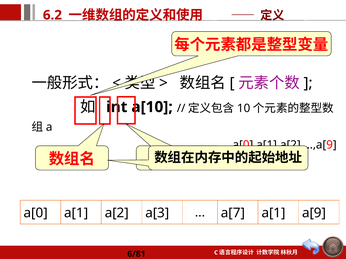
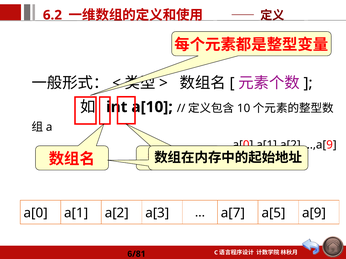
a[7 a[1: a[1 -> a[5 (274, 213)
